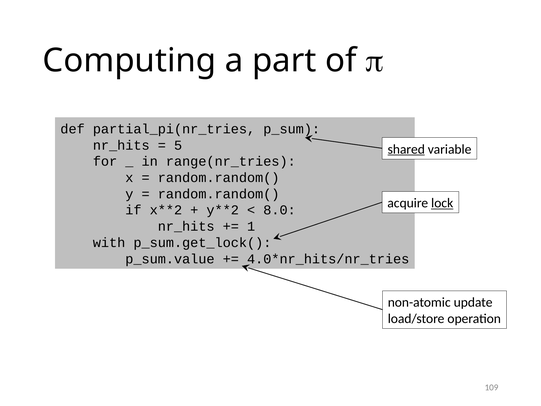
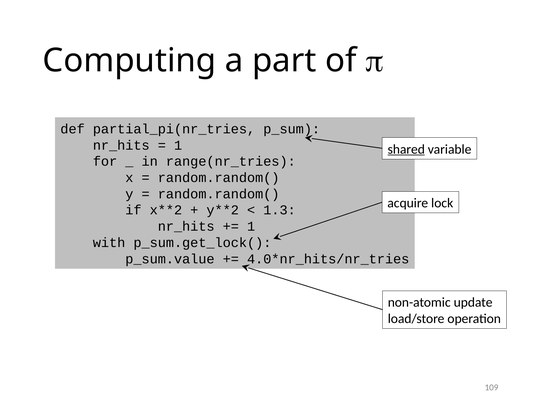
5: 5 -> 1 (178, 145)
lock underline: present -> none (442, 203)
8.0: 8.0 -> 1.3 (280, 210)
